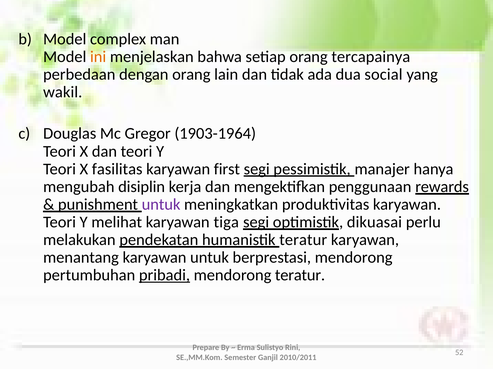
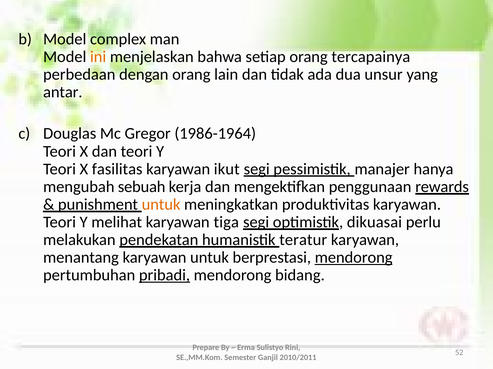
social: social -> unsur (384, 75)
wakil: wakil -> antar (63, 92)
1903-1964: 1903-1964 -> 1986-1964 (215, 134)
first: first -> ikut (227, 169)
disiplin: disiplin -> sebuah (142, 187)
untuk colour: purple -> orange (161, 205)
mendorong underline: none -> present (354, 258)
mendorong teratur: teratur -> bidang (300, 276)
